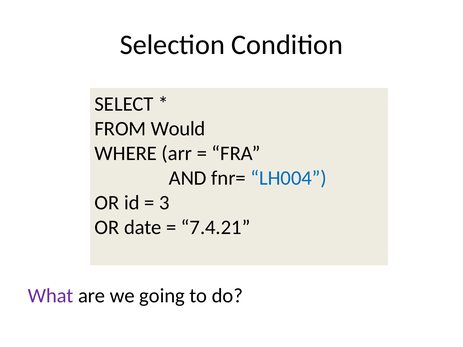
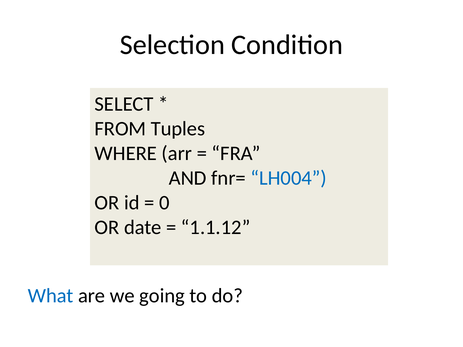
Would: Would -> Tuples (178, 129)
3: 3 -> 0 (164, 203)
7.4.21: 7.4.21 -> 1.1.12 (216, 228)
What colour: purple -> blue (51, 296)
